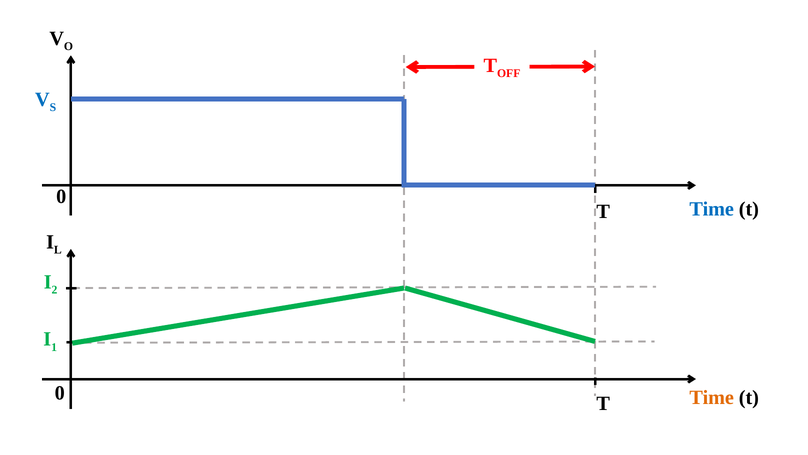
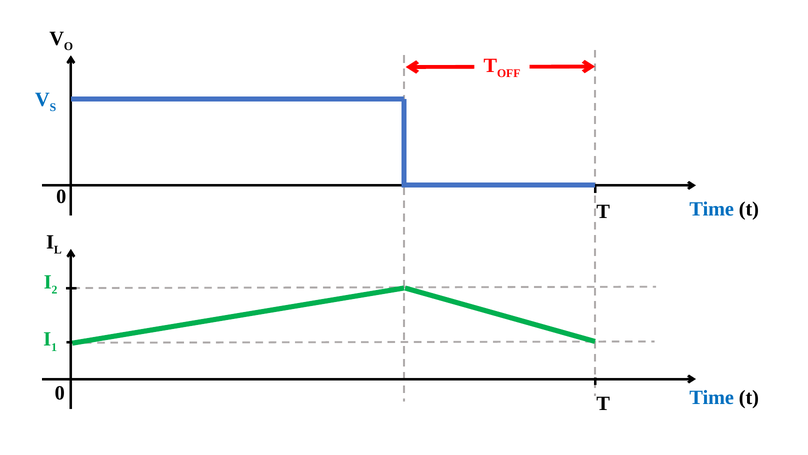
Time colour: orange -> blue (712, 397)
